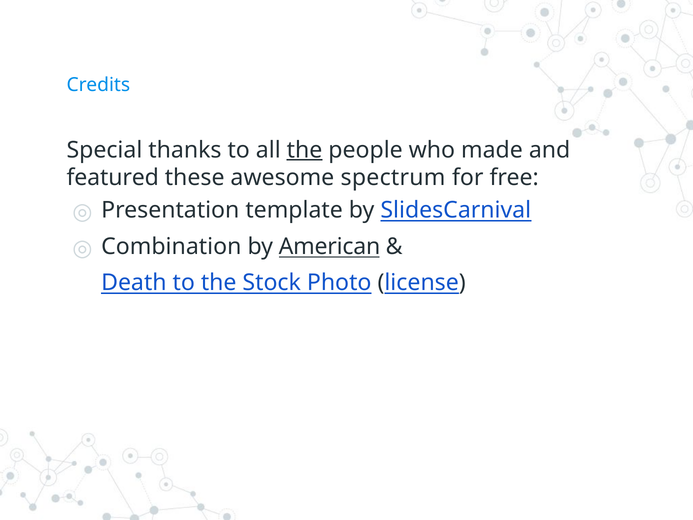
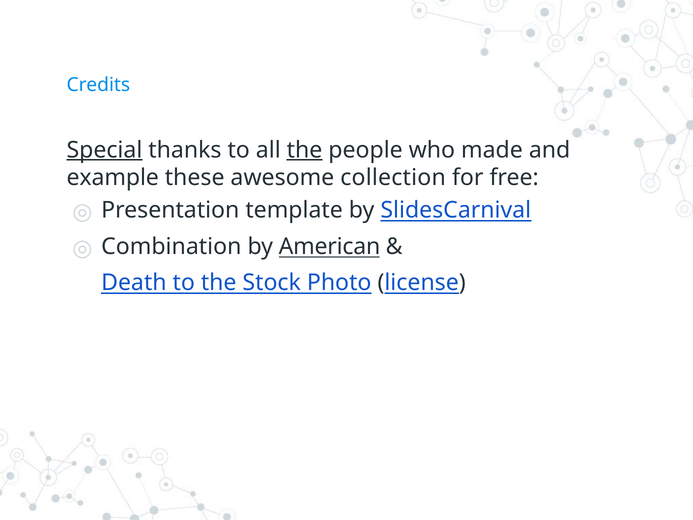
Special underline: none -> present (104, 150)
featured: featured -> example (113, 178)
spectrum: spectrum -> collection (393, 178)
